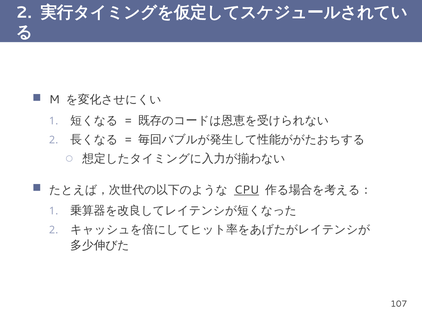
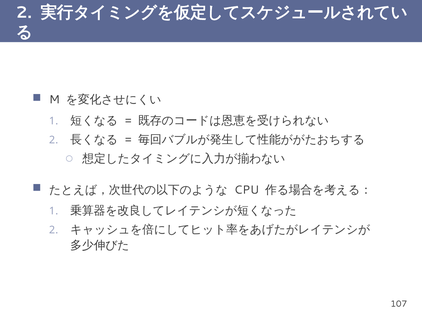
CPU underline: present -> none (247, 190)
